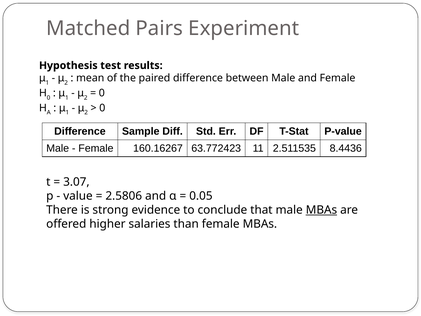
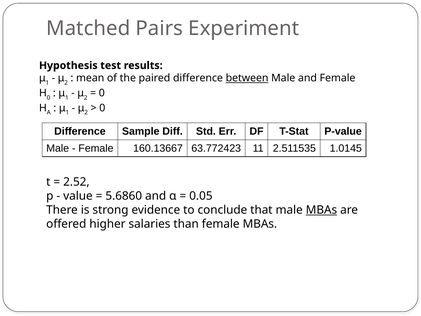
between underline: none -> present (247, 78)
160.16267: 160.16267 -> 160.13667 (158, 148)
8.4436: 8.4436 -> 1.0145 (346, 148)
3.07: 3.07 -> 2.52 (76, 182)
2.5806: 2.5806 -> 5.6860 (124, 196)
